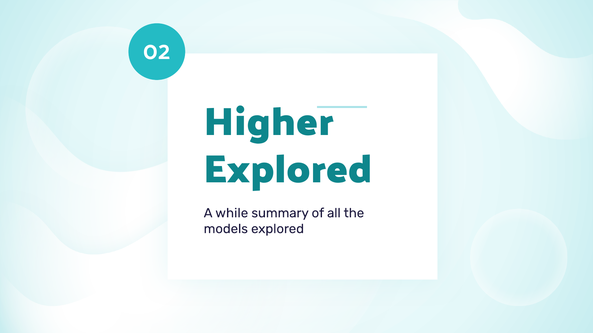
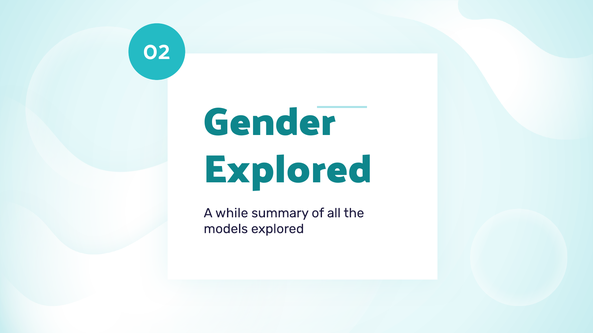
Higher: Higher -> Gender (270, 122)
